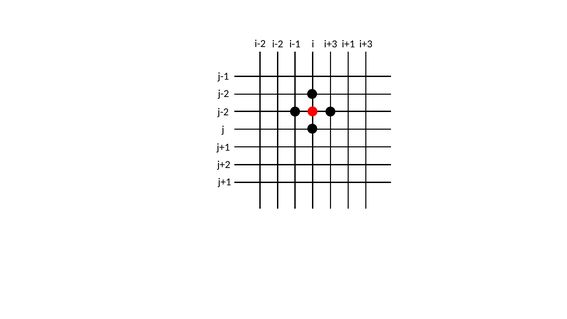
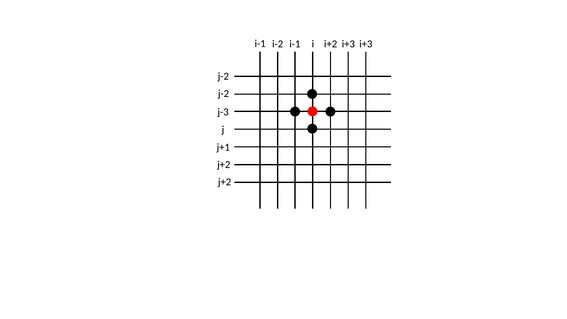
i-2: i-2 -> i-1 (260, 44)
i i+3: i+3 -> i+2 (331, 44)
i-1 i+1: i+1 -> i+3 (348, 44)
j-1: j-1 -> j-2 (223, 76)
j-2: j-2 -> j-3 (223, 112)
j+1: j+1 -> j+2 (225, 182)
